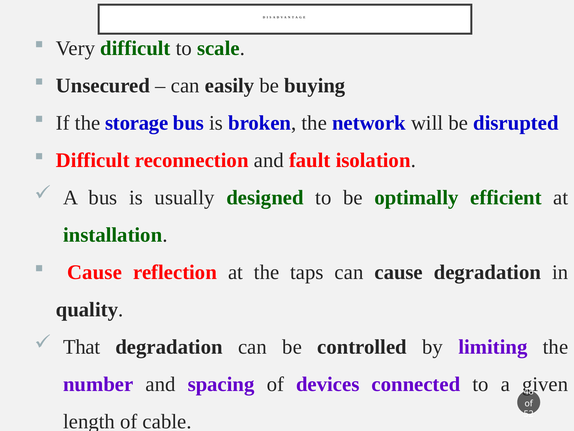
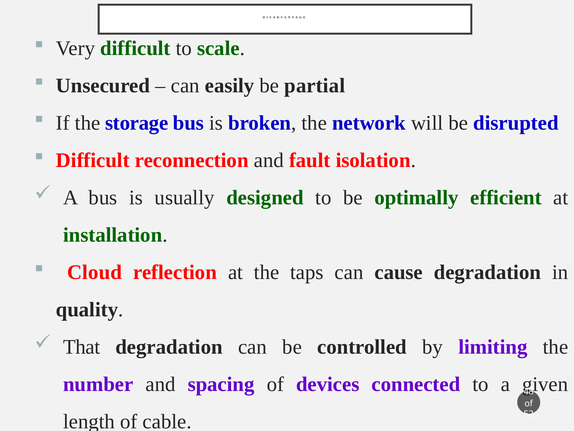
buying: buying -> partial (315, 86)
Cause: Cause -> Cloud (94, 272)
